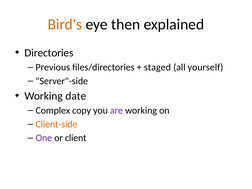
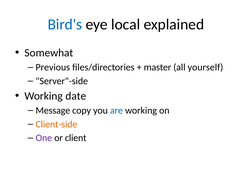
Bird's colour: orange -> blue (65, 24)
then: then -> local (126, 24)
Directories: Directories -> Somewhat (49, 53)
staged: staged -> master (158, 67)
Complex: Complex -> Message (53, 110)
are colour: purple -> blue (116, 110)
